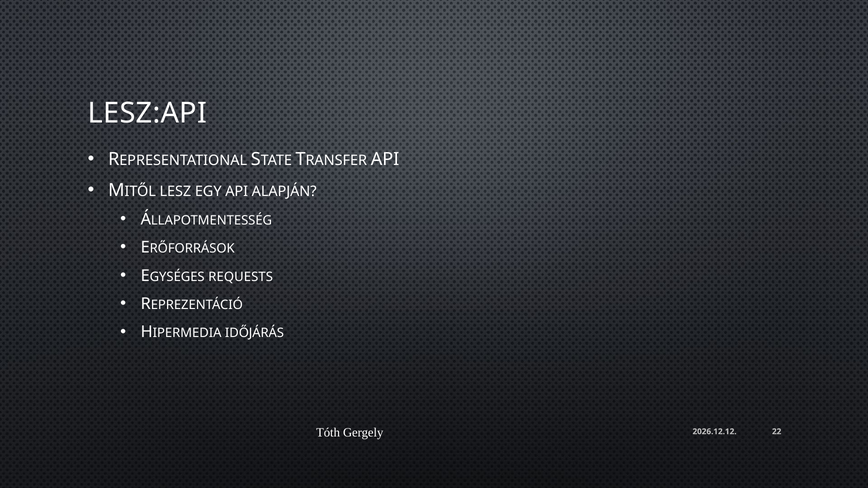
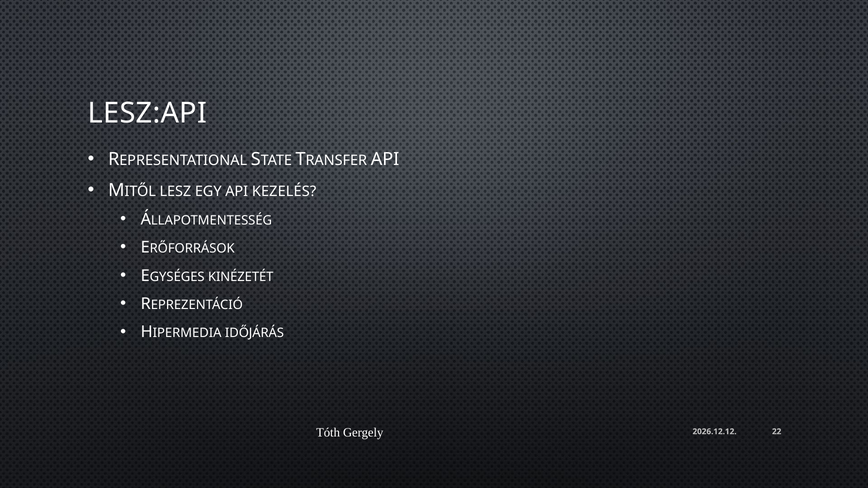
ALAPJÁN: ALAPJÁN -> KEZELÉS (284, 191)
REQUESTS: REQUESTS -> KINÉZETÉT (241, 277)
